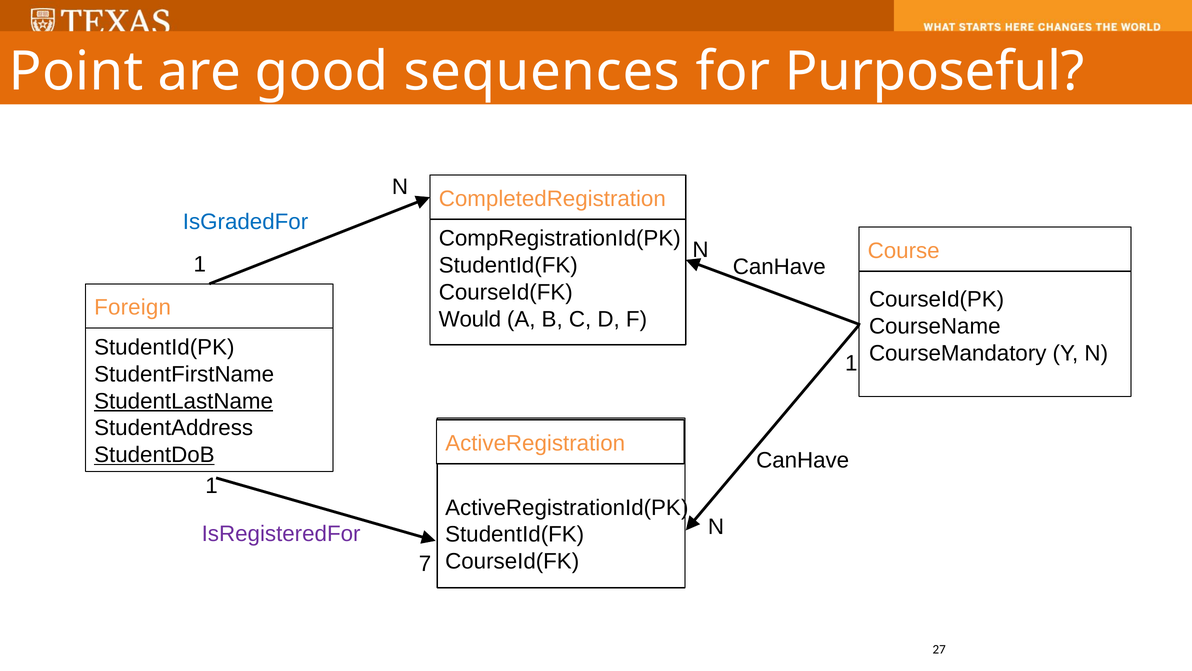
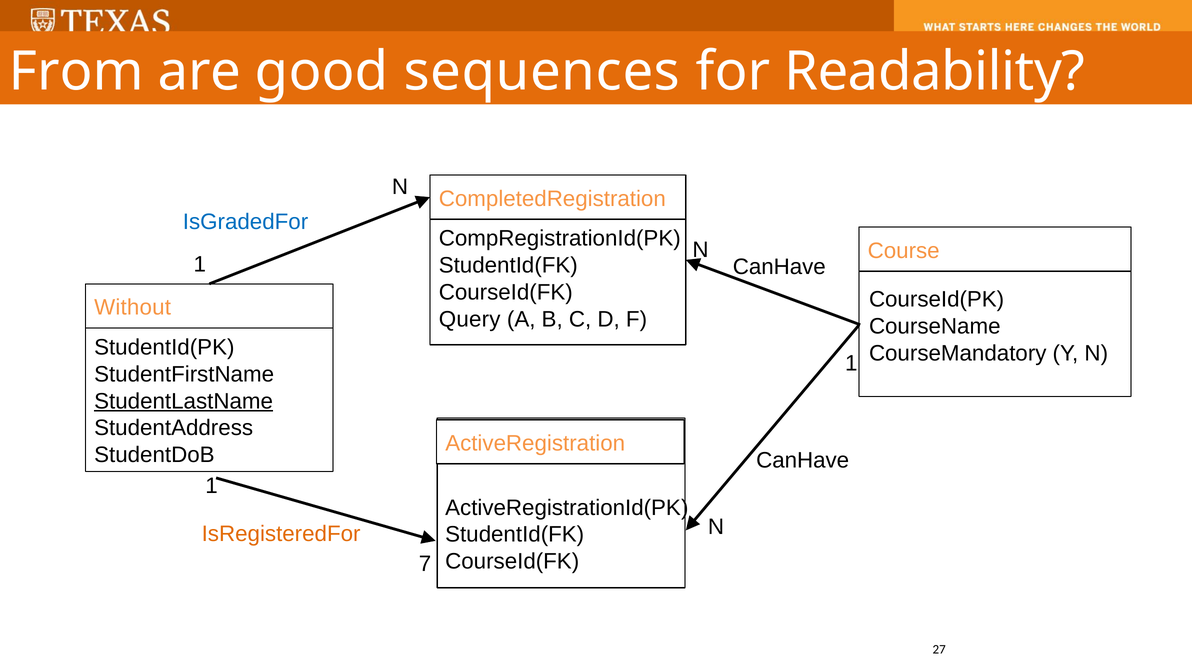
Point: Point -> From (76, 72)
Purposeful: Purposeful -> Readability (935, 72)
Foreign: Foreign -> Without (133, 307)
Would: Would -> Query (470, 319)
StudentDoB underline: present -> none (154, 454)
IsRegisteredFor colour: purple -> orange (281, 534)
